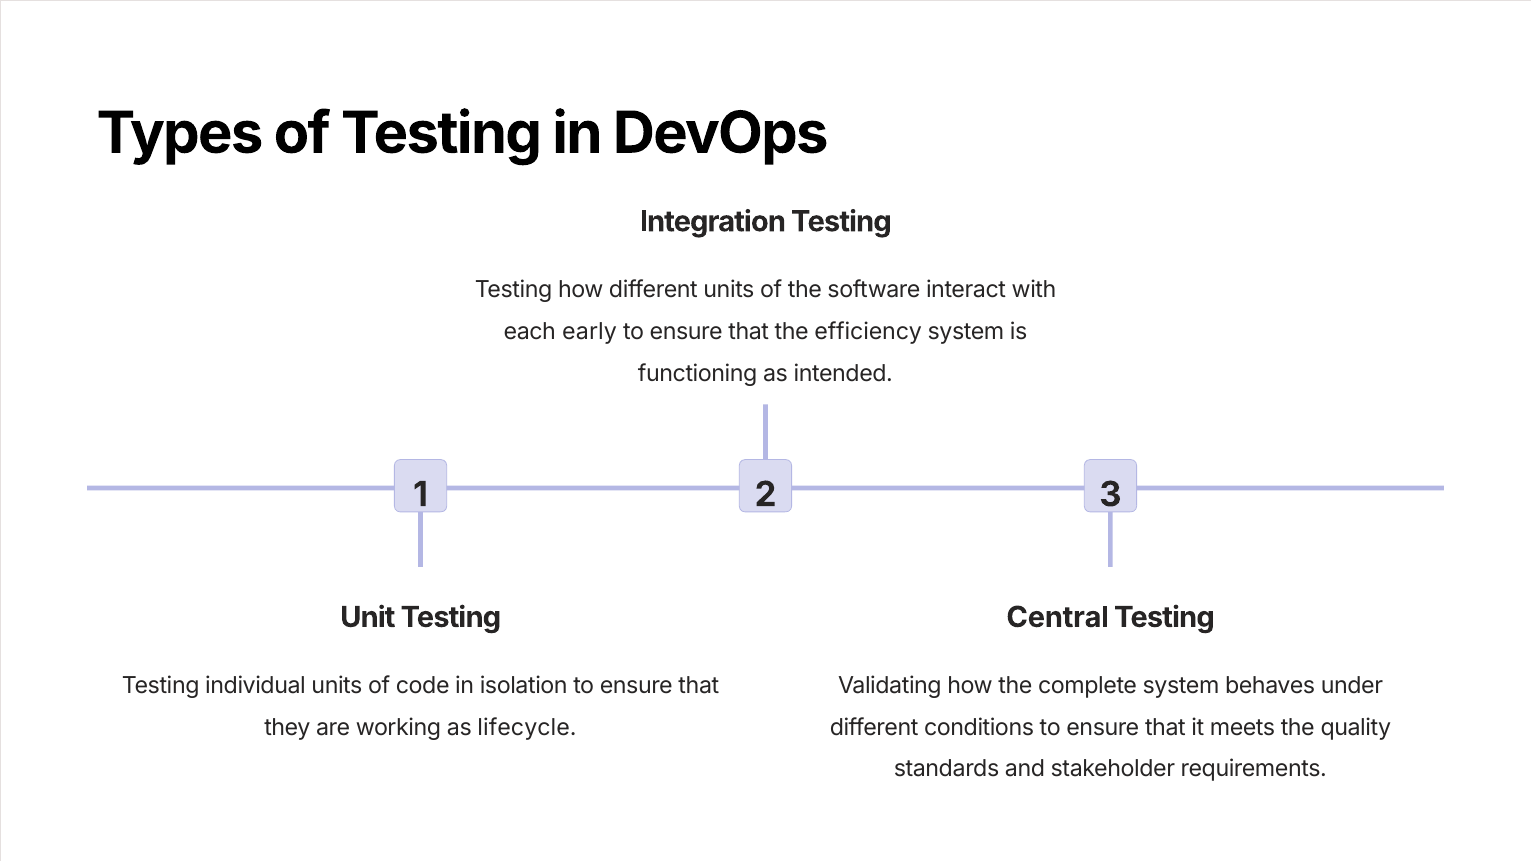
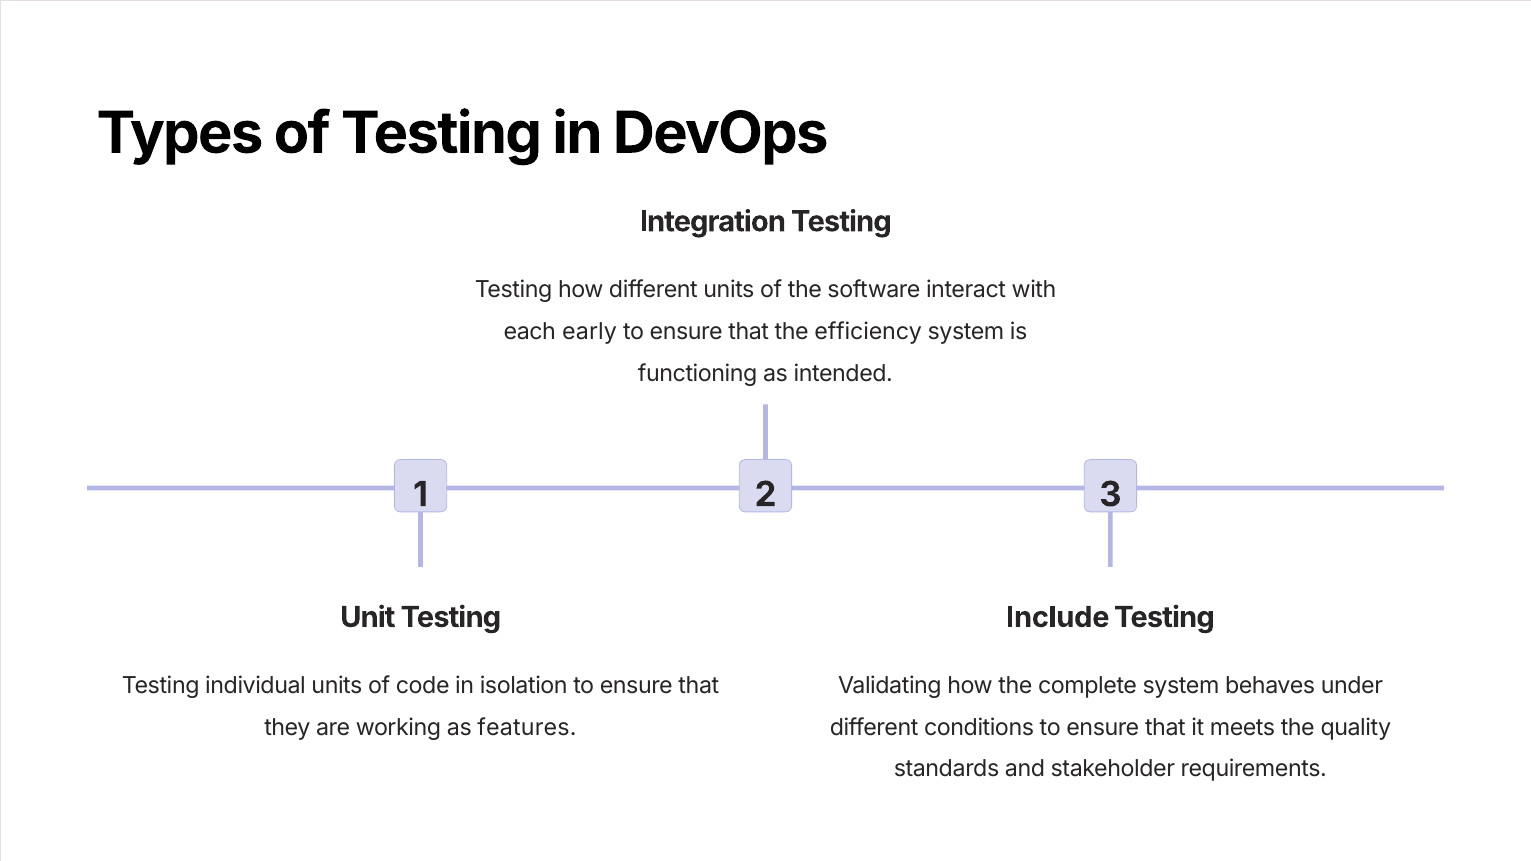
Central: Central -> Include (1058, 618)
lifecycle: lifecycle -> features (527, 728)
